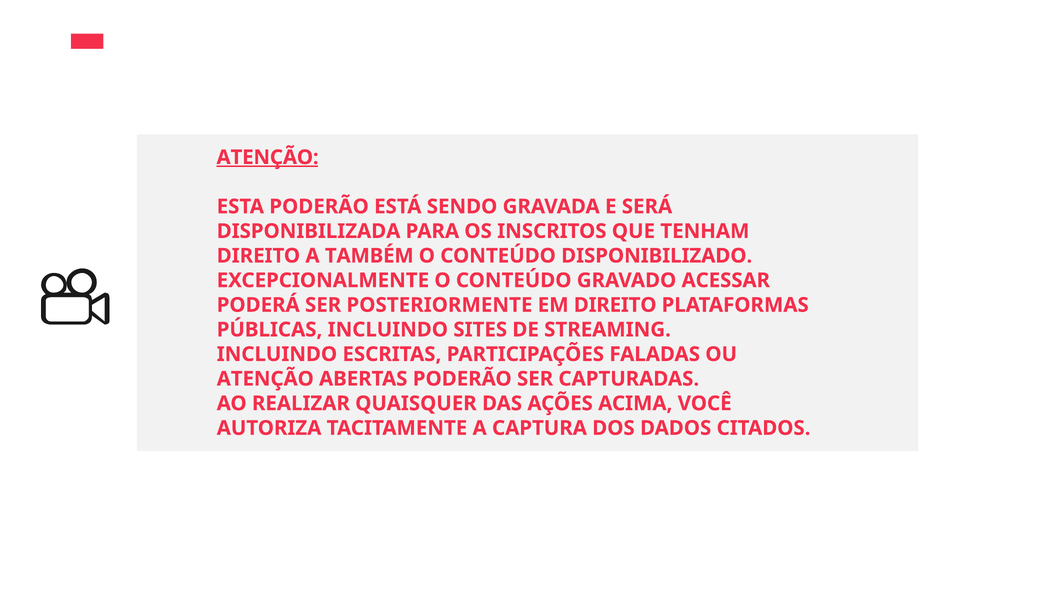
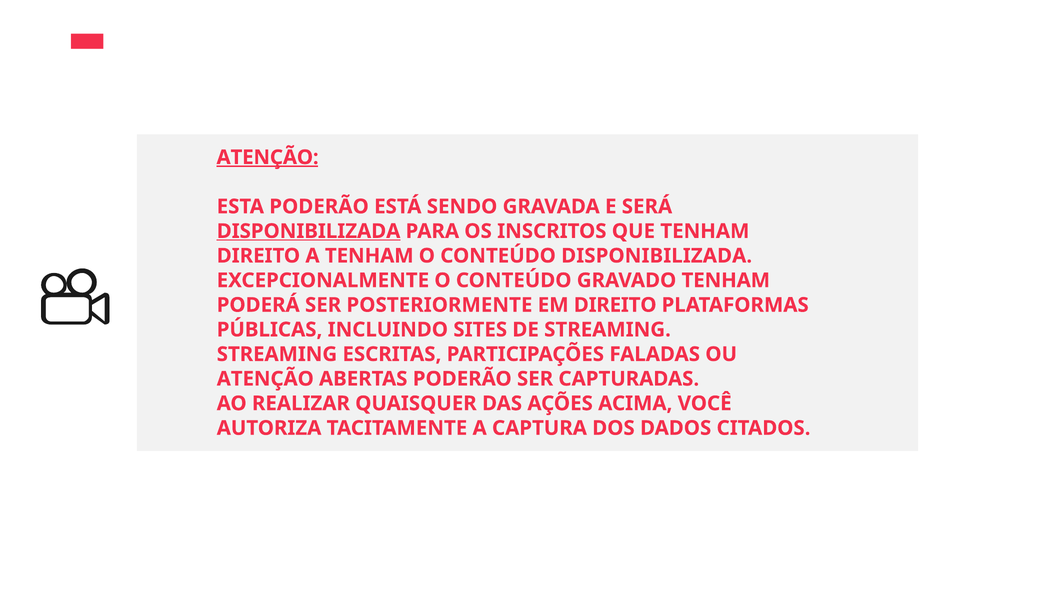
DISPONIBILIZADA underline: none -> present (309, 231)
A TAMBÉM: TAMBÉM -> TENHAM (369, 256)
CONTEÚDO DISPONIBILIZADO: DISPONIBILIZADO -> DISPONIBILIZADA (657, 256)
GRAVADO ACESSAR: ACESSAR -> TENHAM (726, 281)
INCLUINDO: INCLUINDO -> STREAMING (277, 355)
